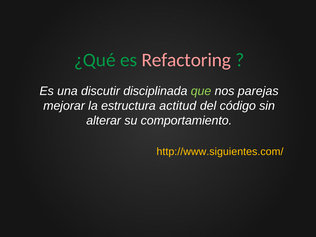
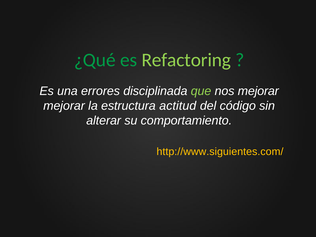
Refactoring colour: pink -> light green (186, 60)
discutir: discutir -> errores (101, 91)
nos parejas: parejas -> mejorar (258, 91)
